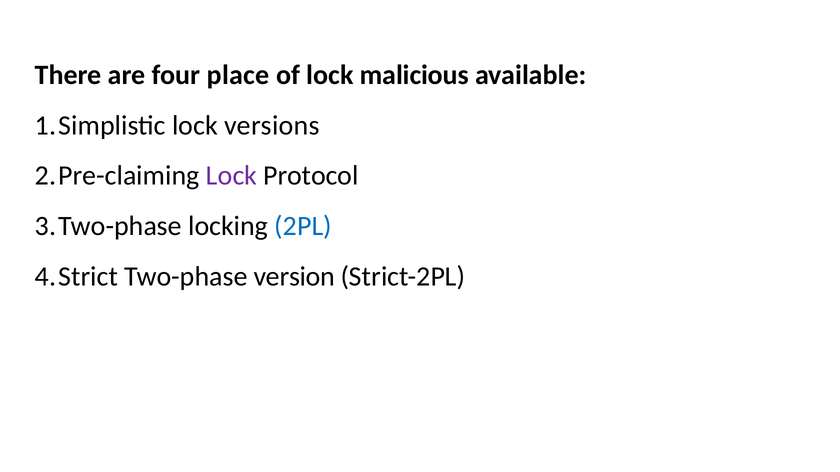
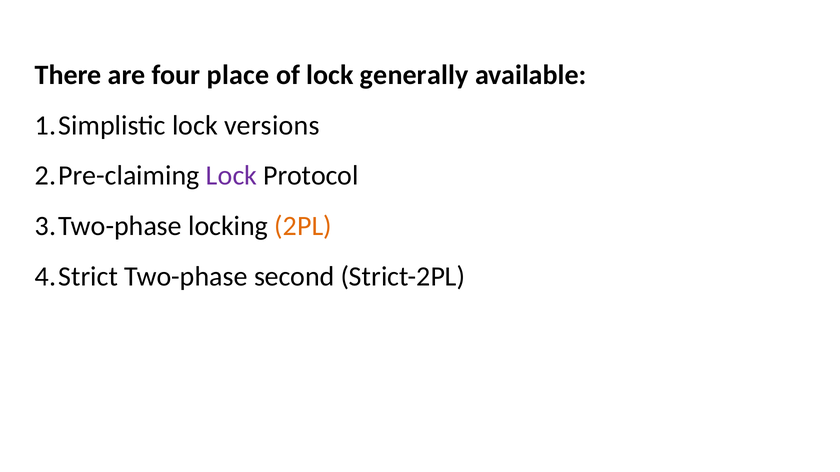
malicious: malicious -> generally (414, 75)
2PL colour: blue -> orange (303, 226)
version: version -> second (294, 277)
